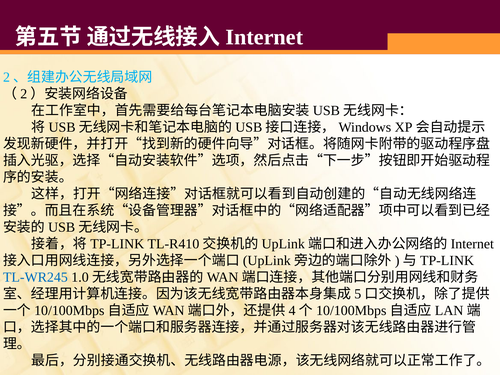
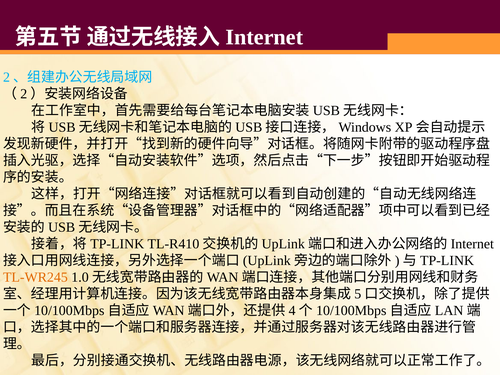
TL-WR245 colour: blue -> orange (35, 277)
